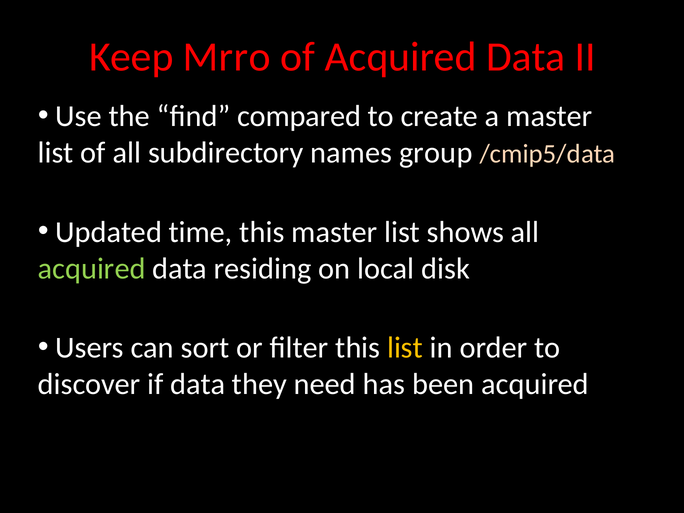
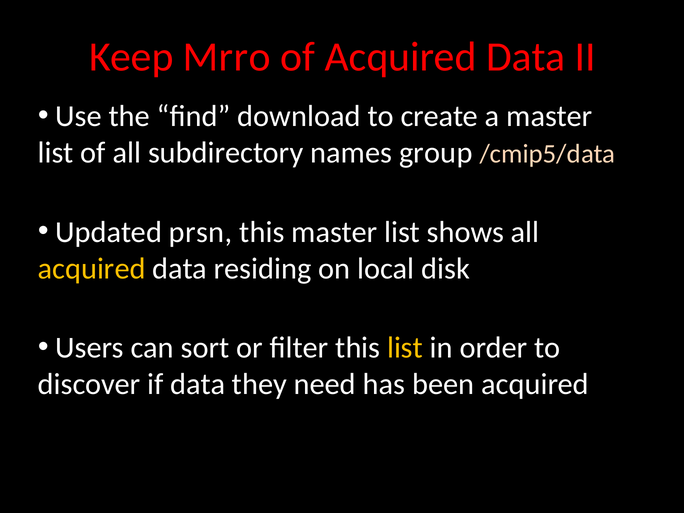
compared: compared -> download (299, 116)
time: time -> prsn (201, 232)
acquired colour: light green -> yellow (92, 268)
